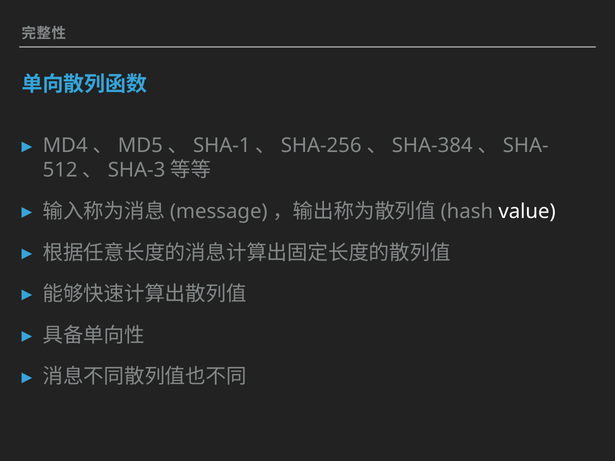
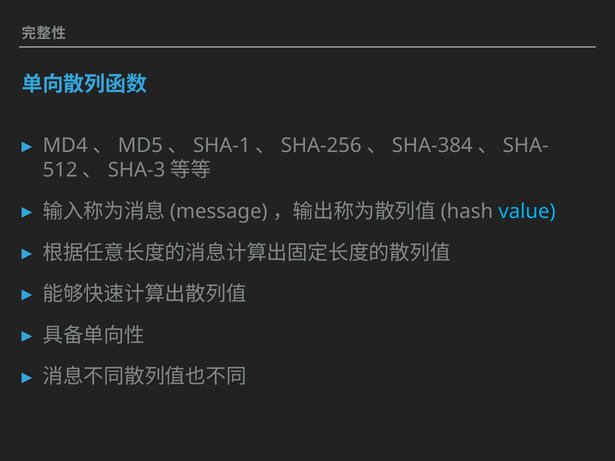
value colour: white -> light blue (527, 212)
